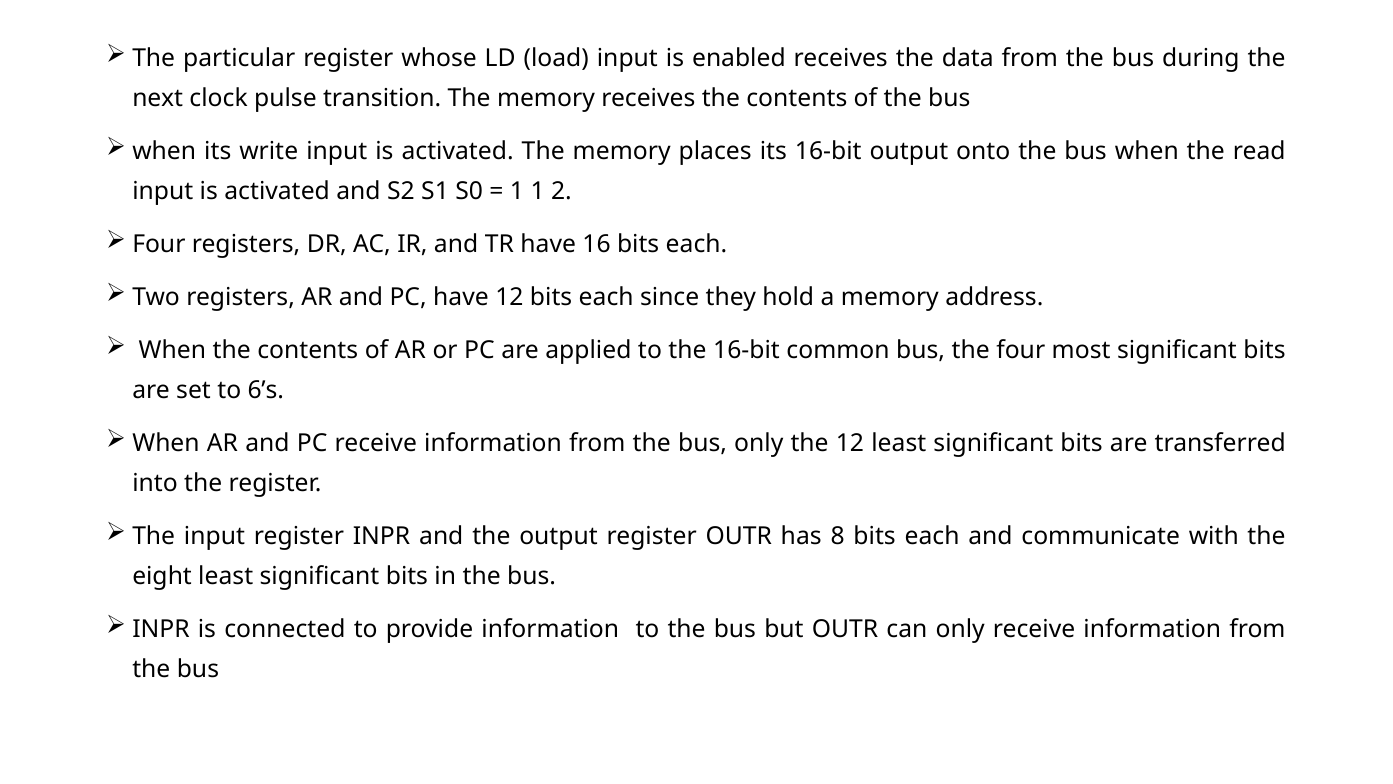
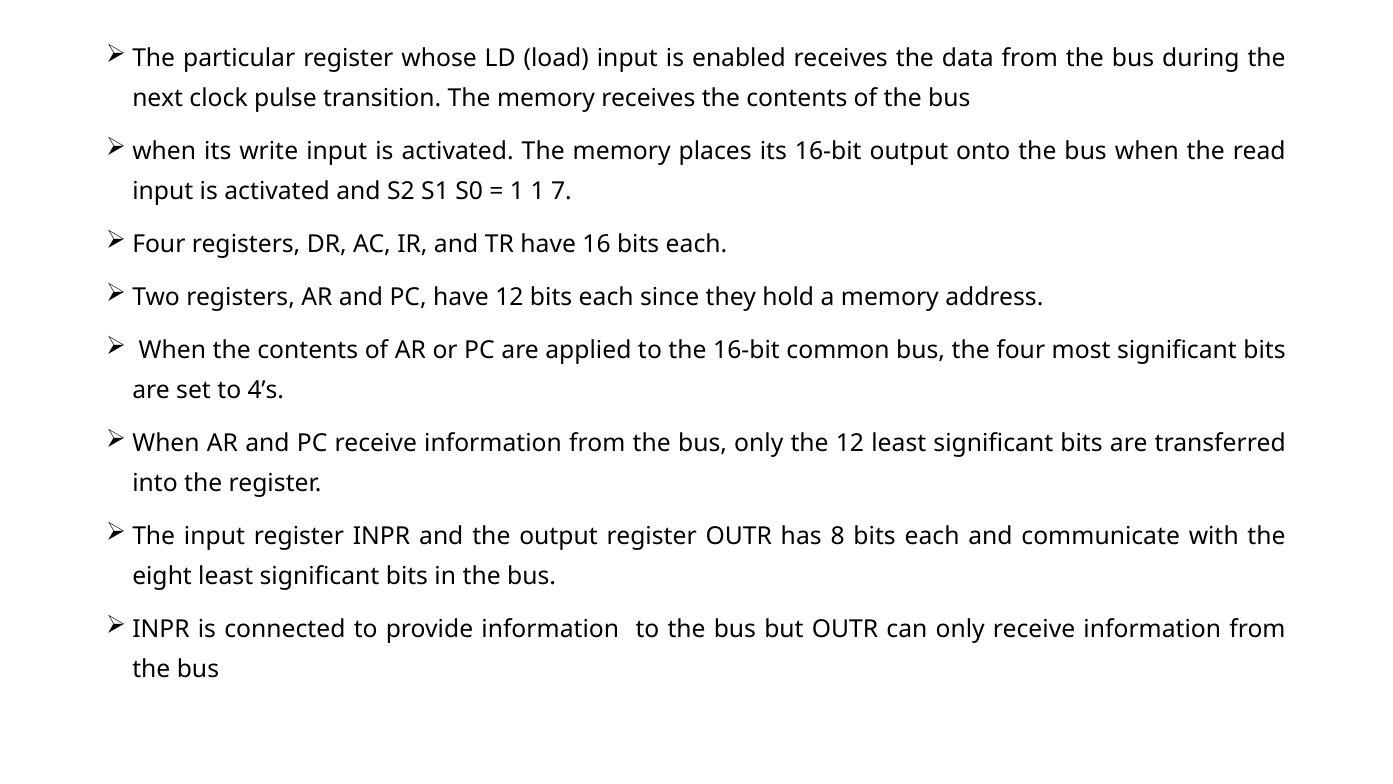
2: 2 -> 7 (561, 191)
6’s: 6’s -> 4’s (266, 390)
